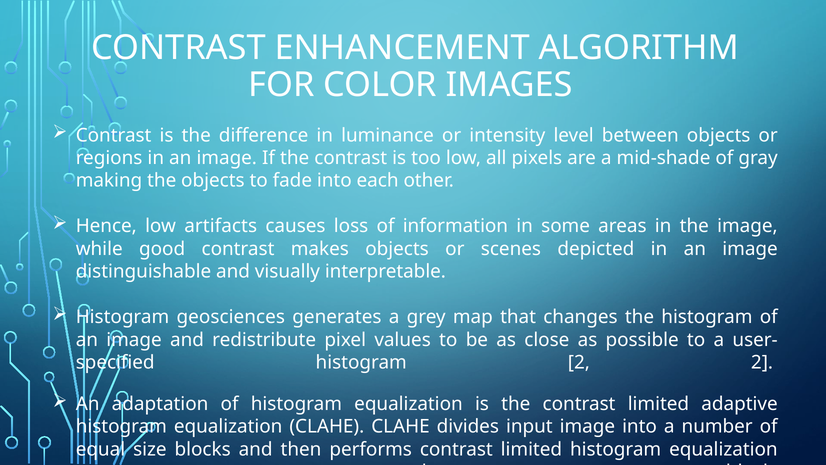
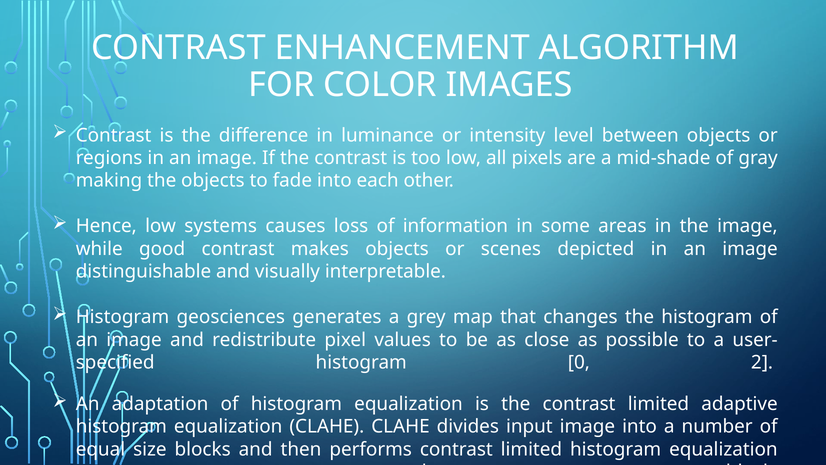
artifacts: artifacts -> systems (221, 226)
histogram 2: 2 -> 0 (579, 362)
